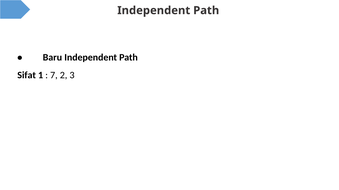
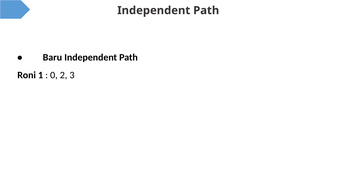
Sifat: Sifat -> Roni (27, 75)
7: 7 -> 0 (54, 75)
